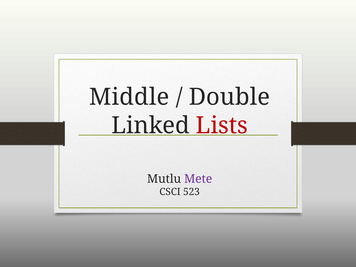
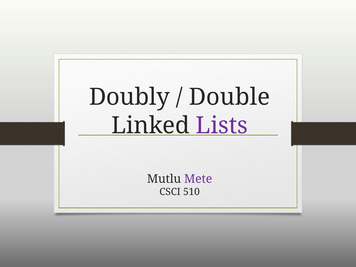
Middle: Middle -> Doubly (129, 97)
Lists colour: red -> purple (222, 125)
523: 523 -> 510 (191, 192)
